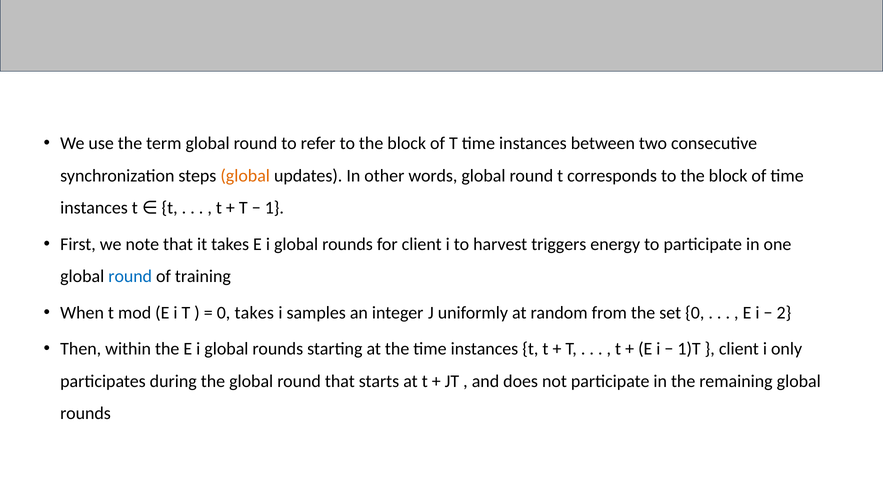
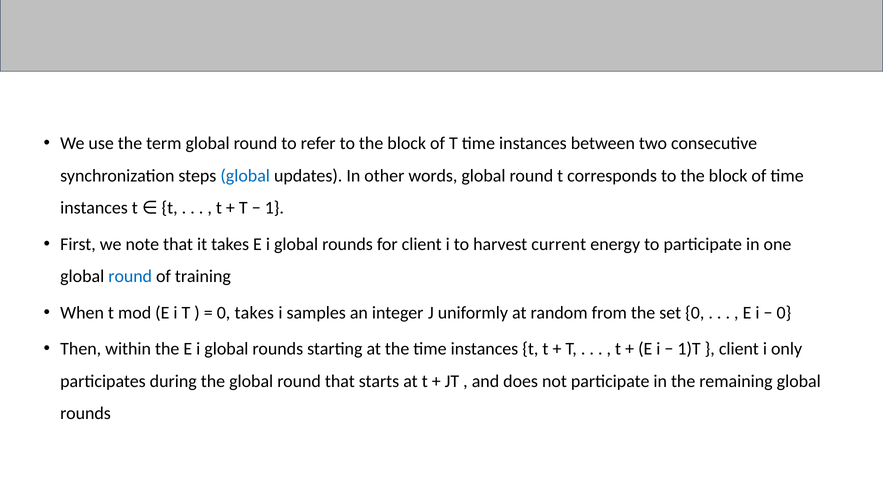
global colour: orange -> blue (245, 176)
triggers: triggers -> current (559, 244)
2: 2 -> 0 (784, 313)
